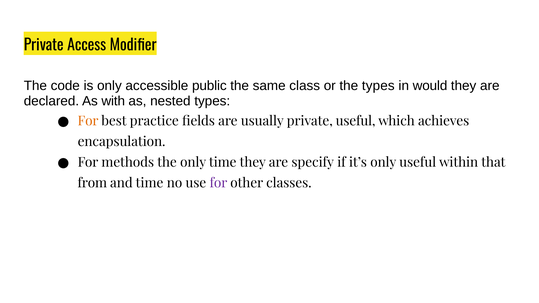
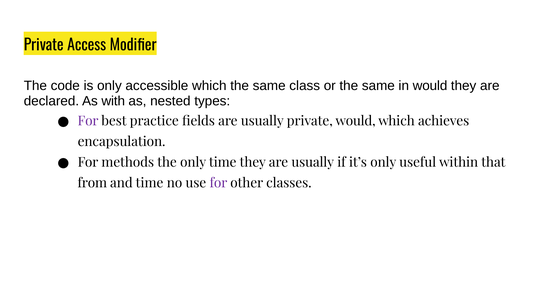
accessible public: public -> which (209, 86)
or the types: types -> same (378, 86)
For colour: orange -> purple (88, 121)
private useful: useful -> would (356, 121)
they are specify: specify -> usually (313, 162)
